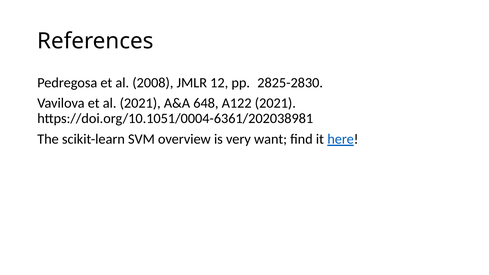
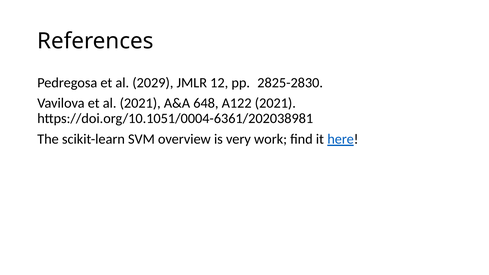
2008: 2008 -> 2029 (153, 83)
want: want -> work (271, 139)
